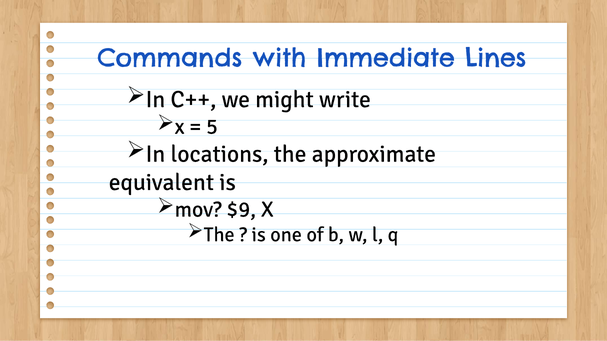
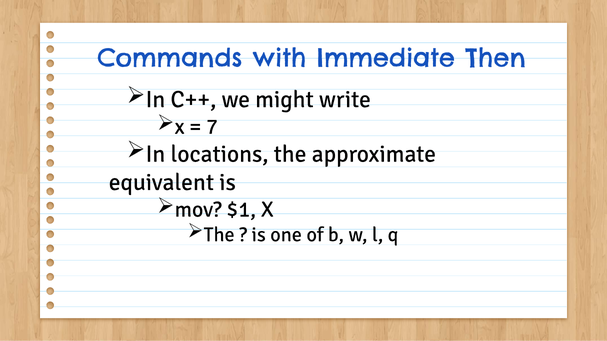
Lines: Lines -> Then (496, 58)
5: 5 -> 7 (212, 127)
$9: $9 -> $1 (241, 210)
